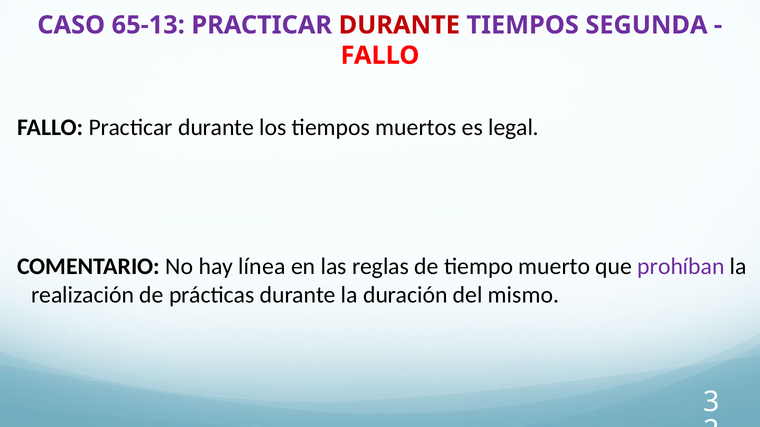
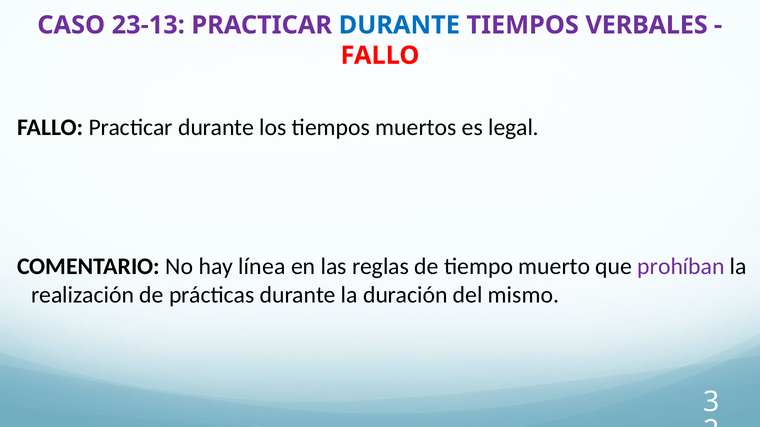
65-13: 65-13 -> 23-13 (148, 25)
DURANTE colour: red -> blue (399, 25)
SEGUNDA: SEGUNDA -> VERBALES (647, 25)
